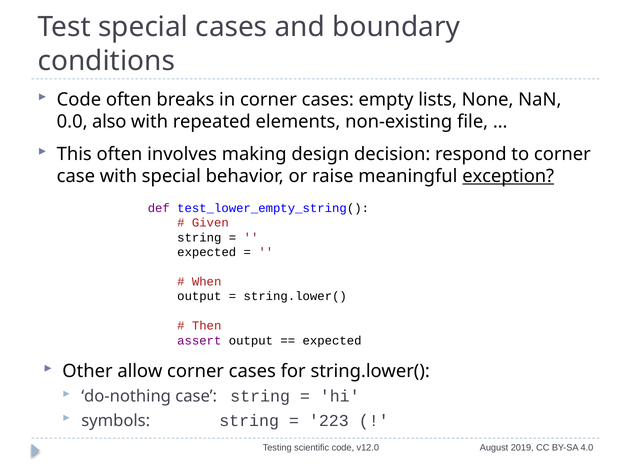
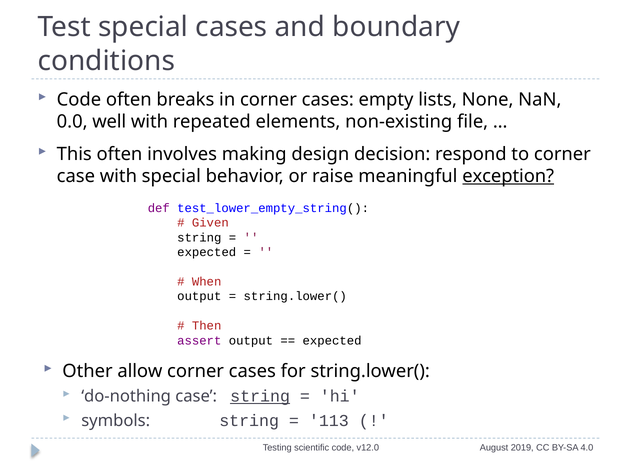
also: also -> well (109, 122)
string underline: none -> present (260, 397)
223: 223 -> 113 (329, 421)
